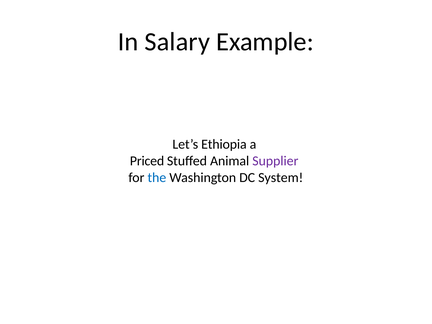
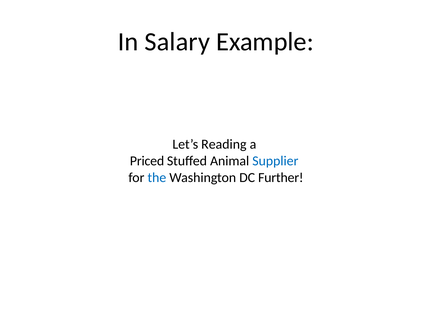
Ethiopia: Ethiopia -> Reading (224, 144)
Supplier colour: purple -> blue (275, 161)
System: System -> Further (281, 177)
